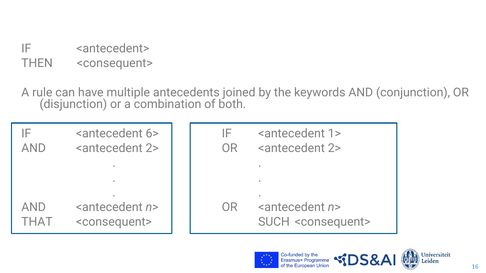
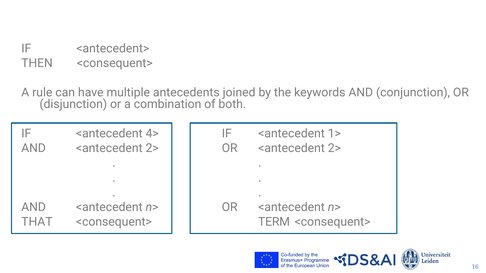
6>: 6> -> 4> (152, 134)
SUCH: SUCH -> TERM (274, 222)
